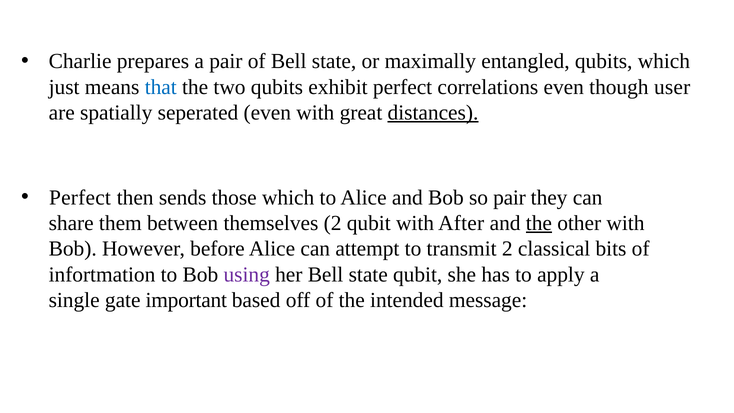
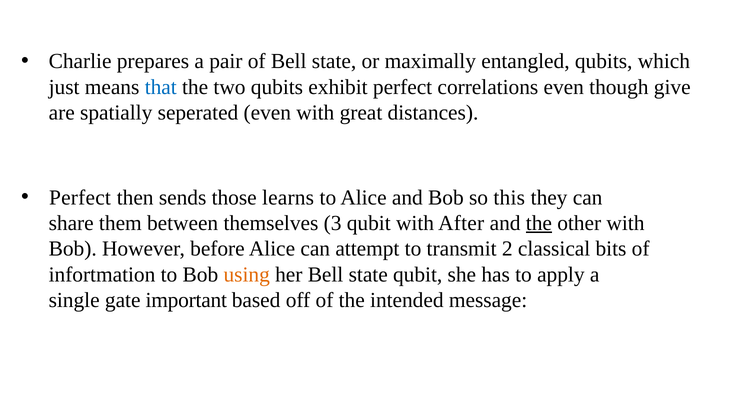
user: user -> give (672, 87)
distances underline: present -> none (433, 113)
those which: which -> learns (288, 197)
so pair: pair -> this (509, 197)
themselves 2: 2 -> 3 (333, 223)
using colour: purple -> orange (247, 275)
